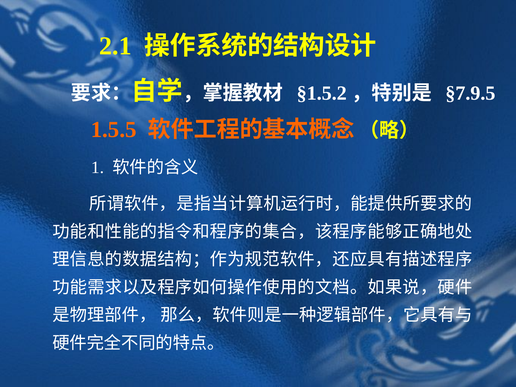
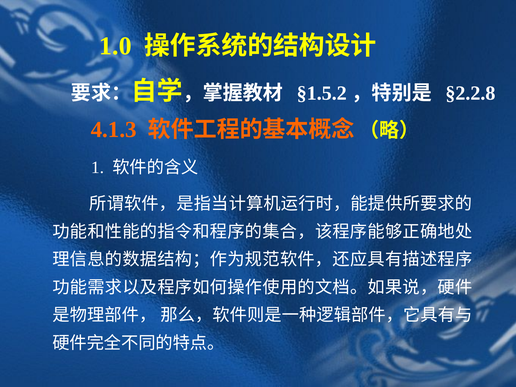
2.1: 2.1 -> 1.0 (115, 46)
§7.9.5: §7.9.5 -> §2.2.8 (471, 93)
1.5.5: 1.5.5 -> 4.1.3 (114, 130)
